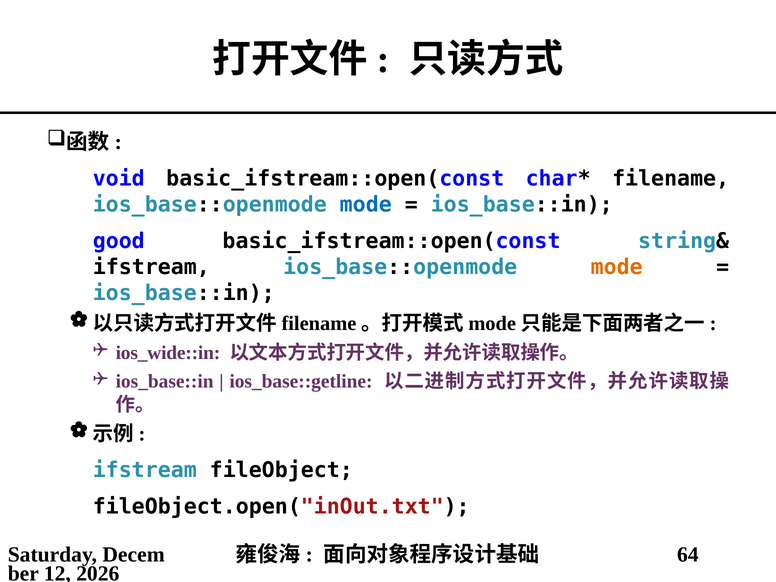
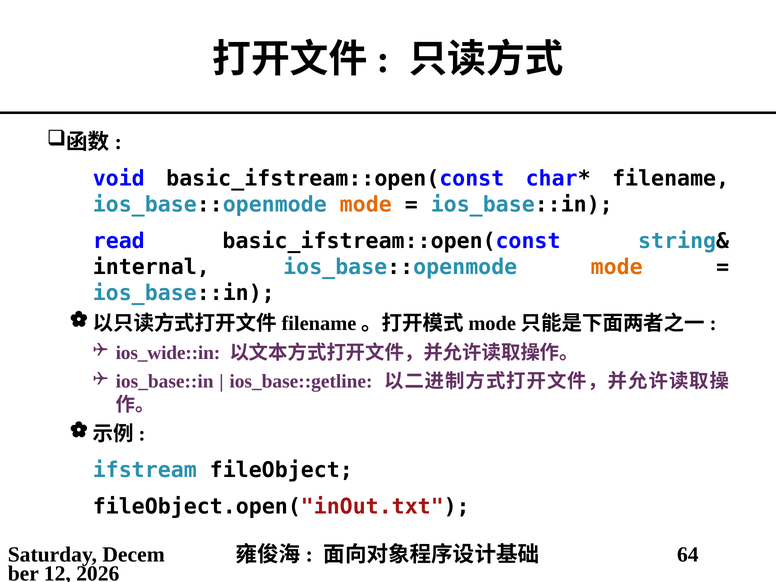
mode colour: blue -> orange (366, 205)
good: good -> read (119, 241)
ifstream: ifstream -> internal (151, 267)
